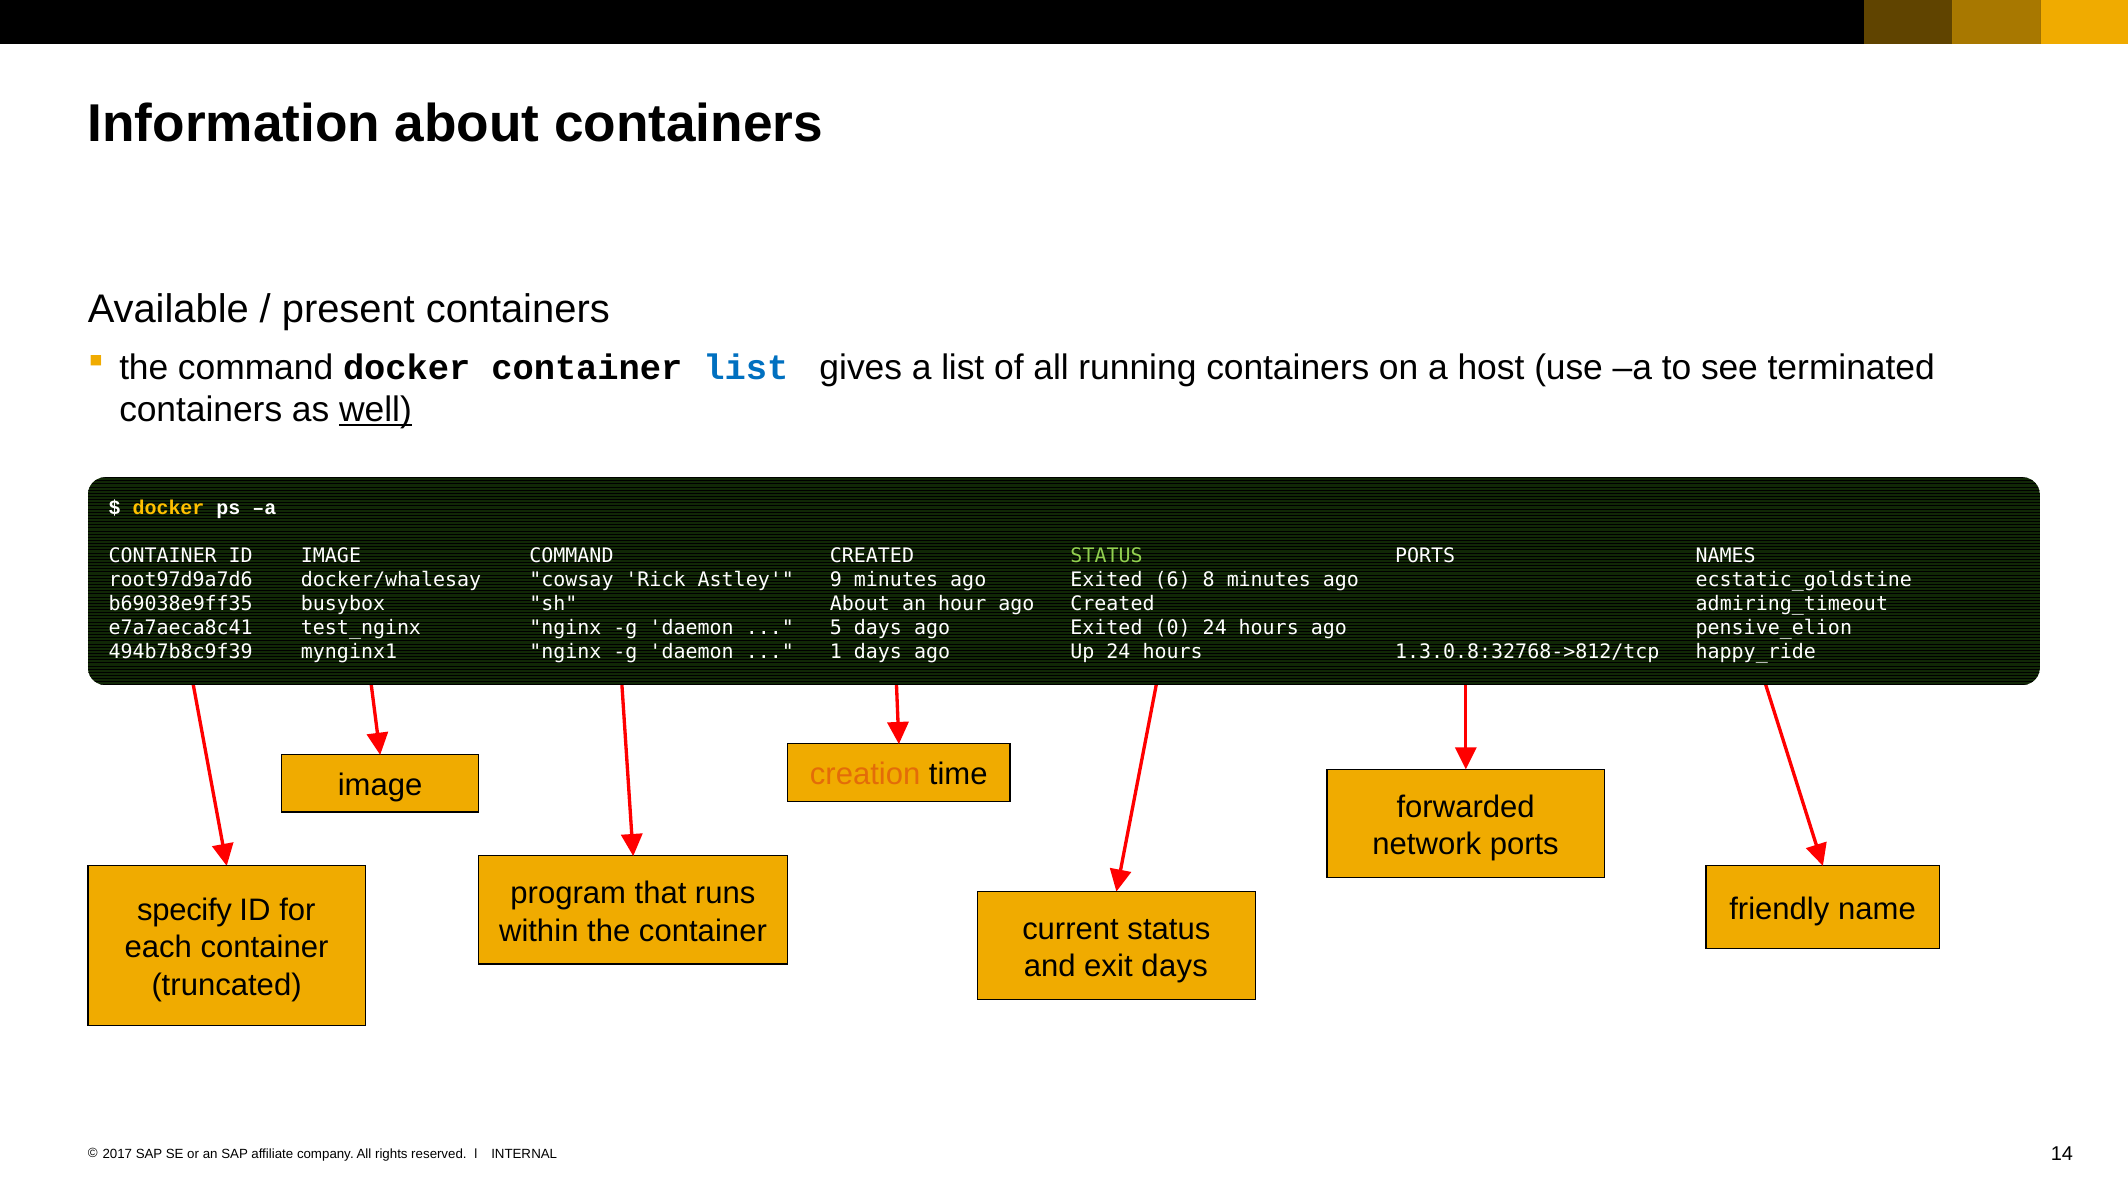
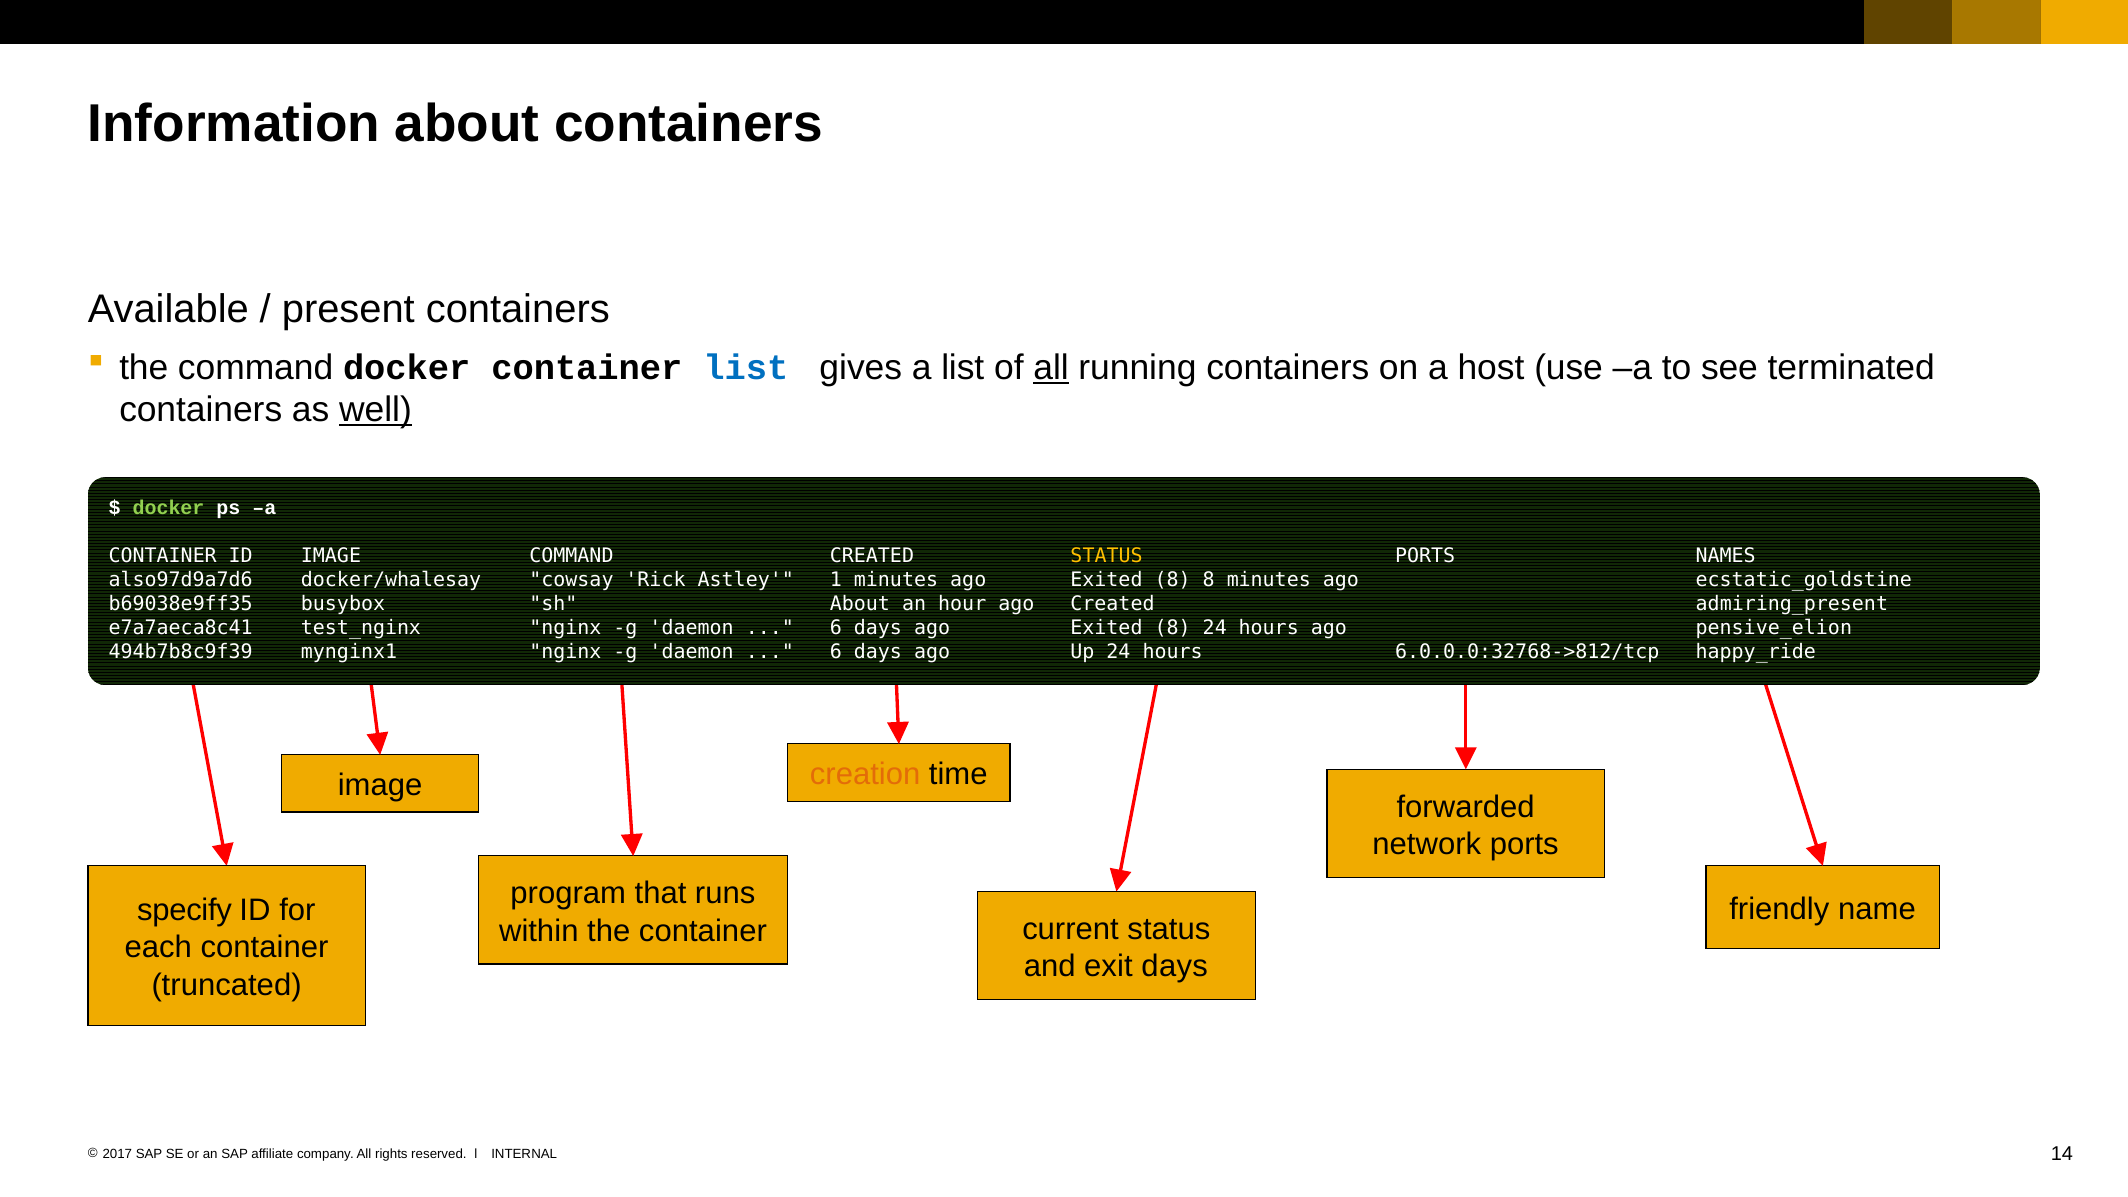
all underline: none -> present (1051, 368)
docker colour: yellow -> light green (169, 508)
STATUS colour: light green -> yellow (1107, 556)
root97d9a7d6: root97d9a7d6 -> also97d9a7d6 (181, 580)
9: 9 -> 1 (836, 580)
minutes ago Exited 6: 6 -> 8 (1173, 580)
admiring_timeout: admiring_timeout -> admiring_present (1792, 604)
5: 5 -> 6 (836, 628)
days ago Exited 0: 0 -> 8 (1173, 628)
1: 1 -> 6 (836, 652)
1.3.0.8:32768->812/tcp: 1.3.0.8:32768->812/tcp -> 6.0.0.0:32768->812/tcp (1527, 652)
